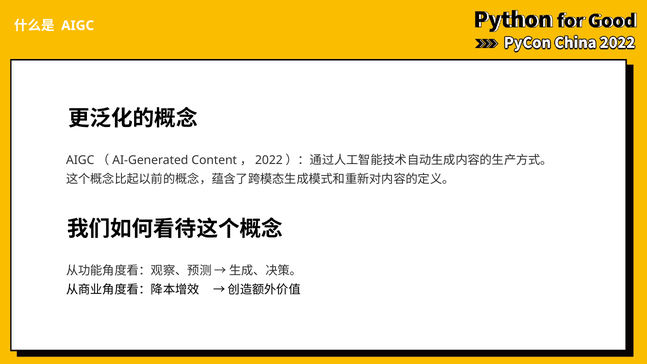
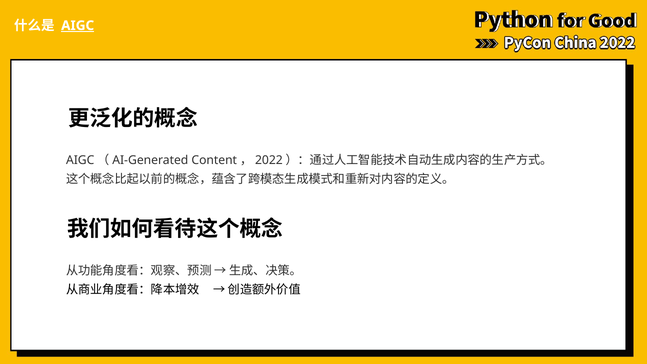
AIGC underline: none -> present (78, 26)
